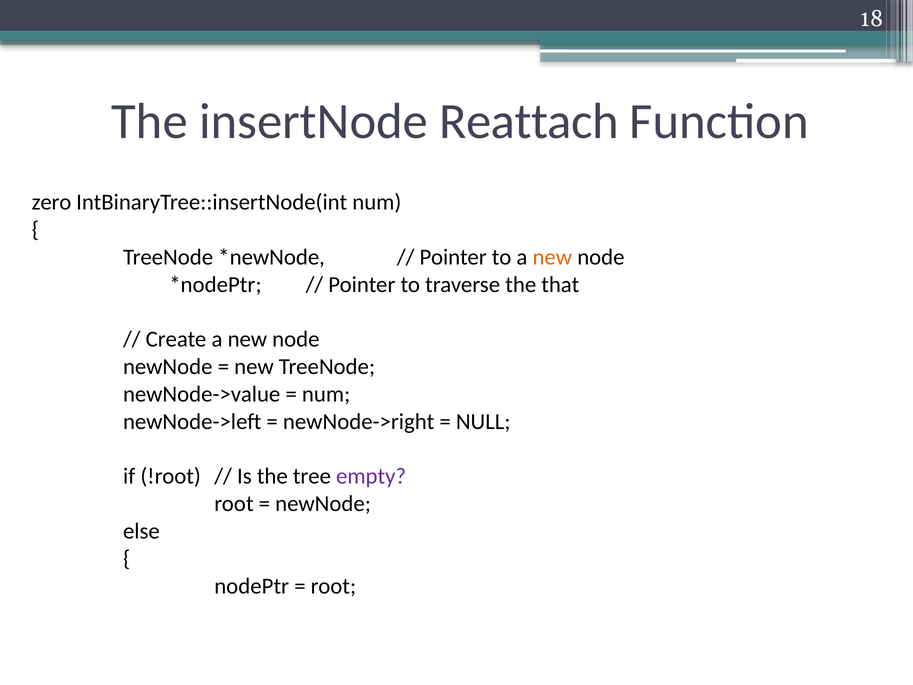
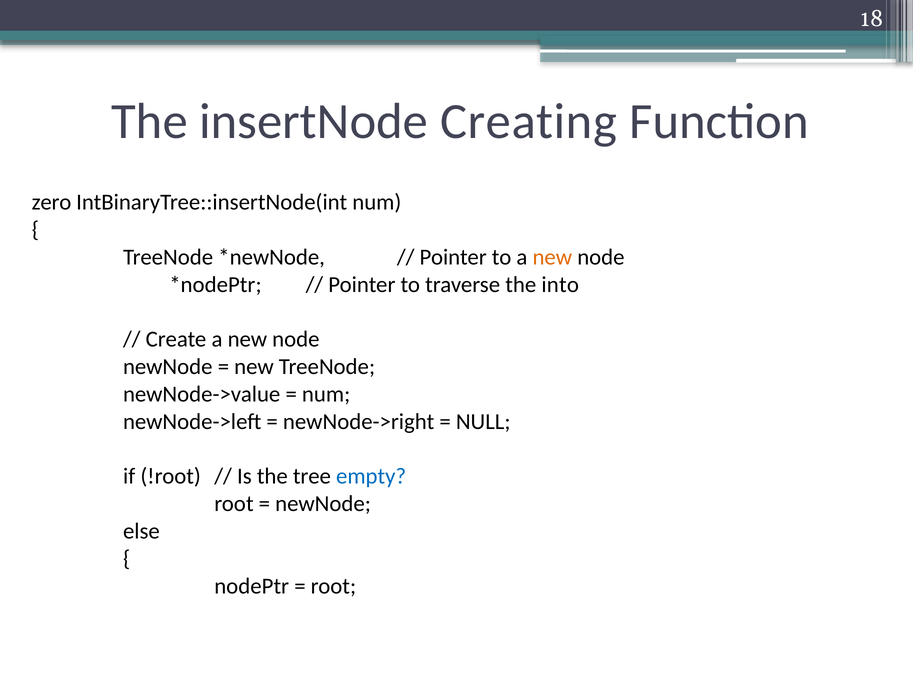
Reattach: Reattach -> Creating (528, 121)
that: that -> into (560, 285)
empty colour: purple -> blue (371, 476)
